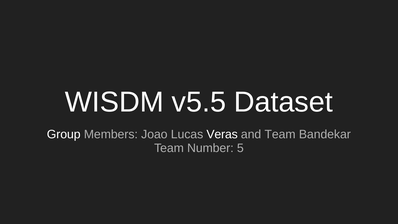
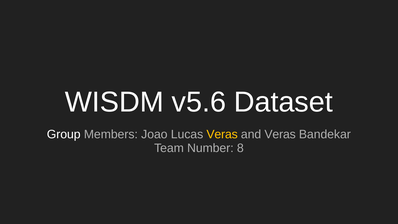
v5.5: v5.5 -> v5.6 (199, 102)
Veras colour: white -> yellow (222, 134)
and Team: Team -> Veras (280, 134)
5: 5 -> 8 (240, 148)
